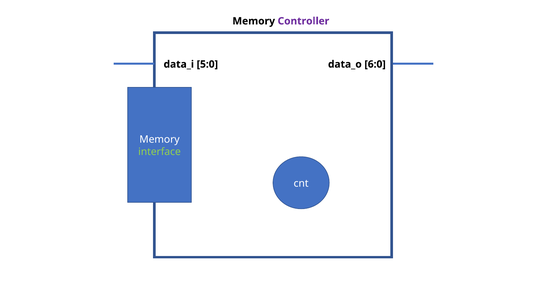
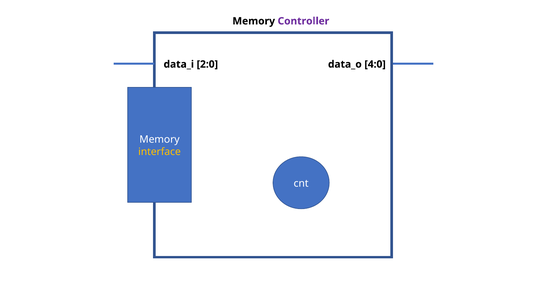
5:0: 5:0 -> 2:0 (207, 64)
6:0: 6:0 -> 4:0 (375, 64)
interface colour: light green -> yellow (160, 152)
